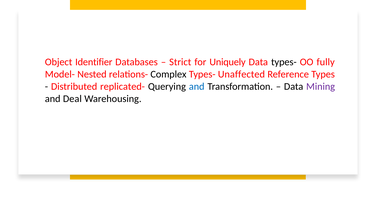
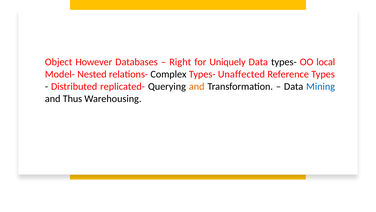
Identifier: Identifier -> However (94, 62)
Strict: Strict -> Right (180, 62)
fully: fully -> local (326, 62)
and colour: blue -> orange (197, 86)
Mining colour: purple -> blue (321, 86)
Deal: Deal -> Thus (72, 98)
